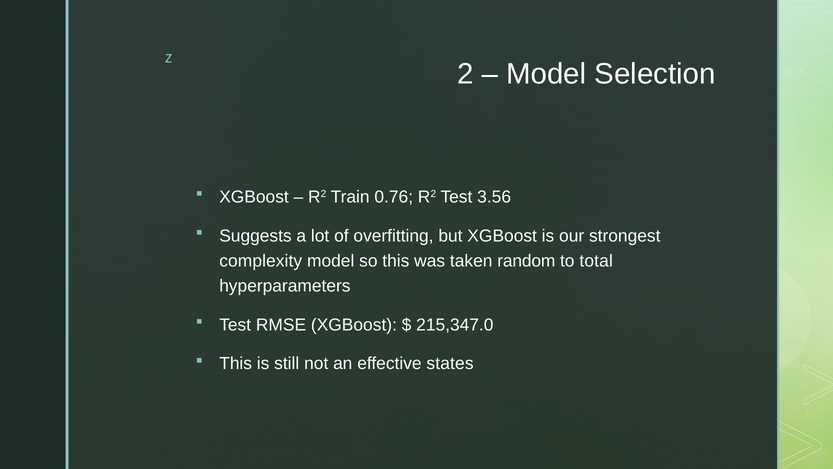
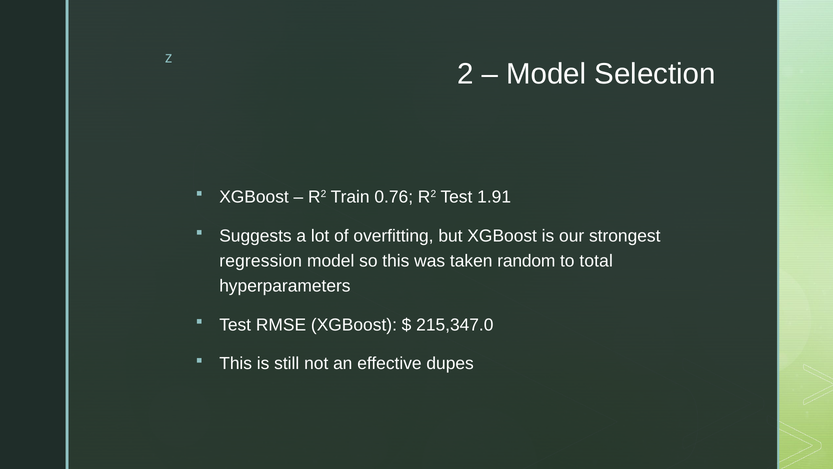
3.56: 3.56 -> 1.91 (494, 197)
complexity: complexity -> regression (261, 261)
states: states -> dupes (450, 363)
